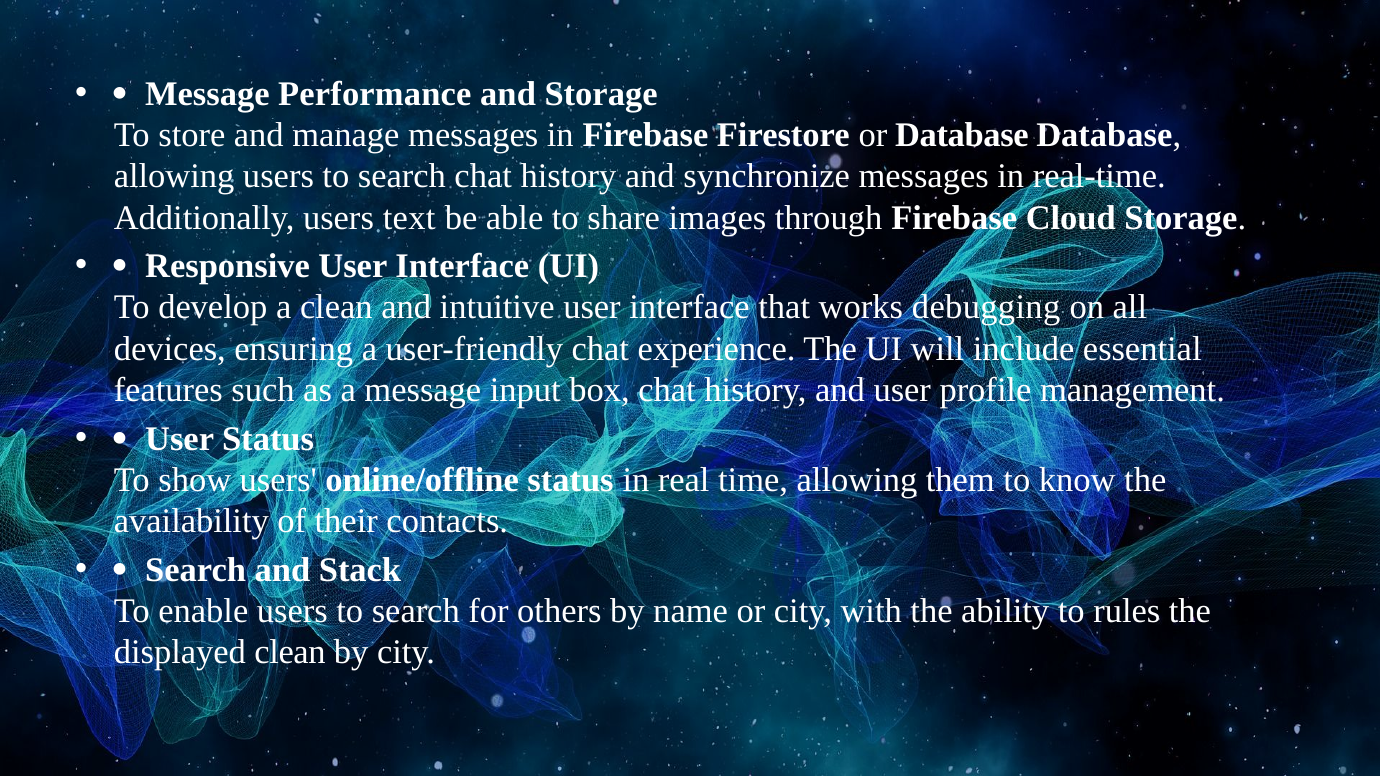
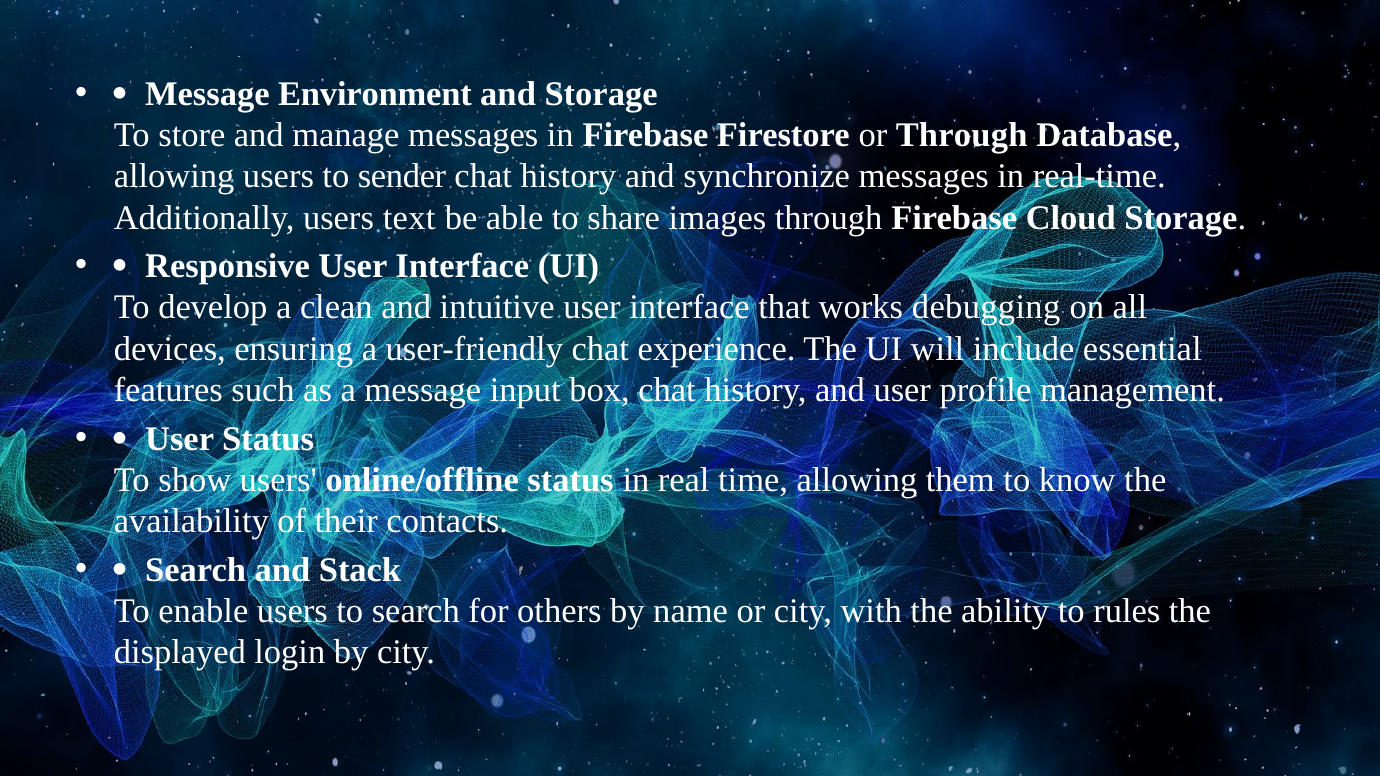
Performance: Performance -> Environment (375, 94)
or Database: Database -> Through (962, 135)
allowing users to search: search -> sender (402, 177)
displayed clean: clean -> login (290, 653)
